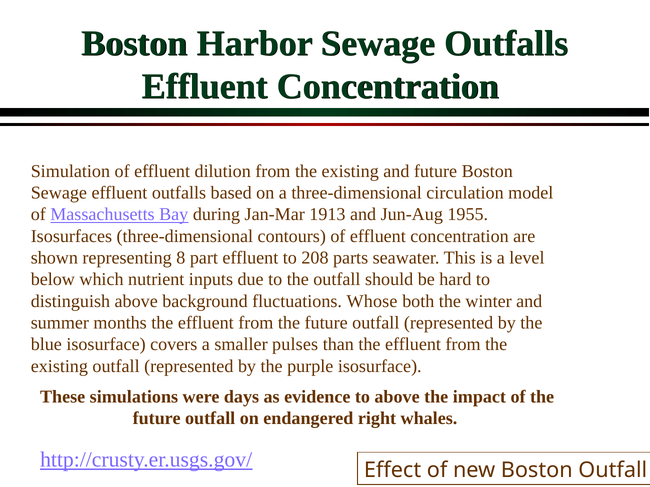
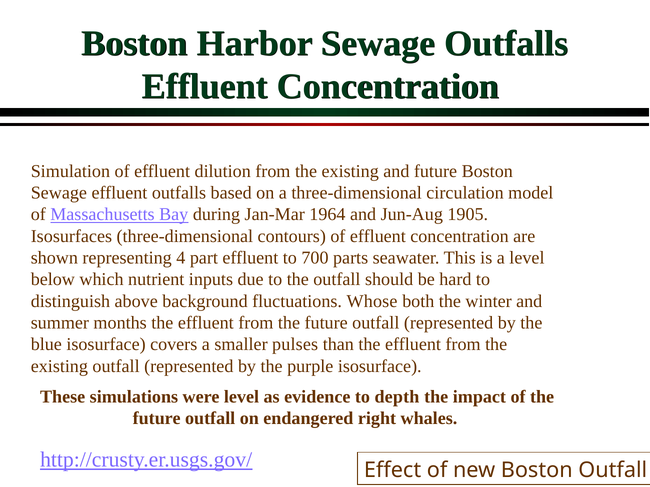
1913: 1913 -> 1964 (327, 215)
1955: 1955 -> 1905 (468, 215)
8: 8 -> 4 (181, 258)
208: 208 -> 700 (315, 258)
were days: days -> level (241, 397)
to above: above -> depth (397, 397)
